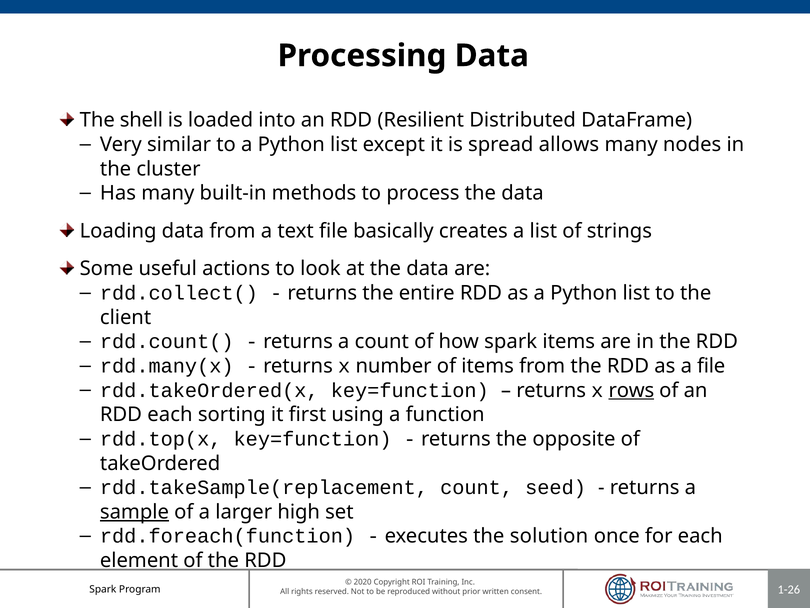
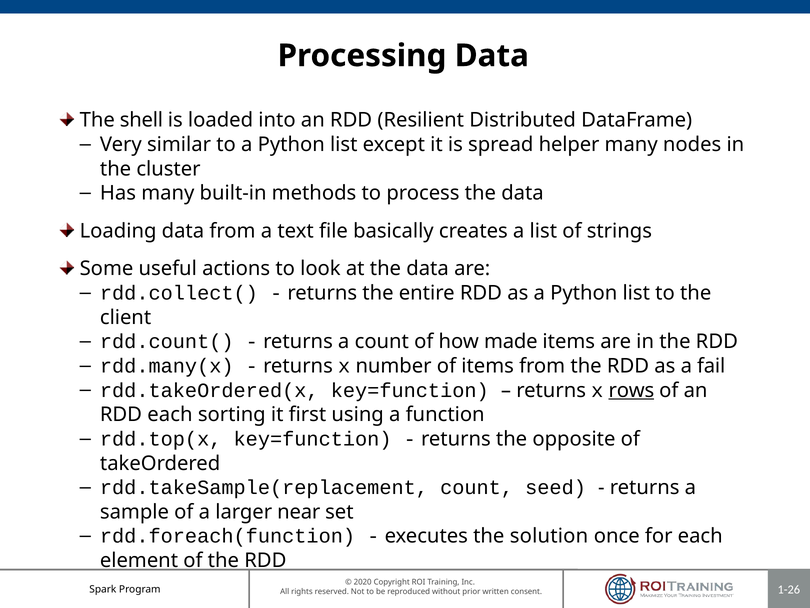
allows: allows -> helper (569, 144)
how spark: spark -> made (511, 341)
a file: file -> fail (711, 366)
sample underline: present -> none (134, 512)
high: high -> near (299, 512)
